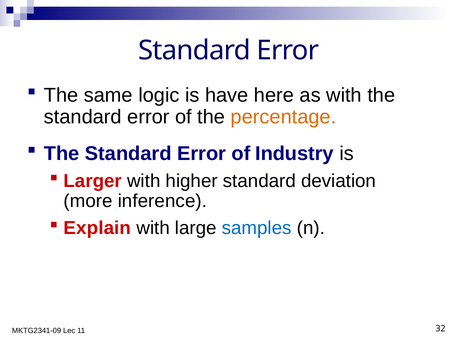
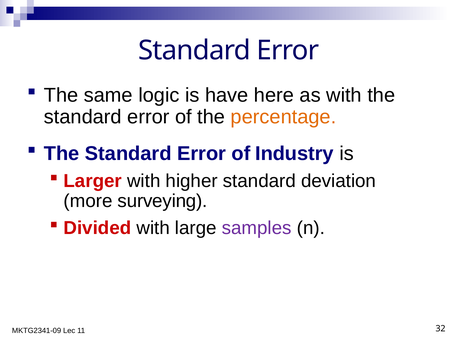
inference: inference -> surveying (163, 201)
Explain: Explain -> Divided (97, 228)
samples colour: blue -> purple (257, 228)
